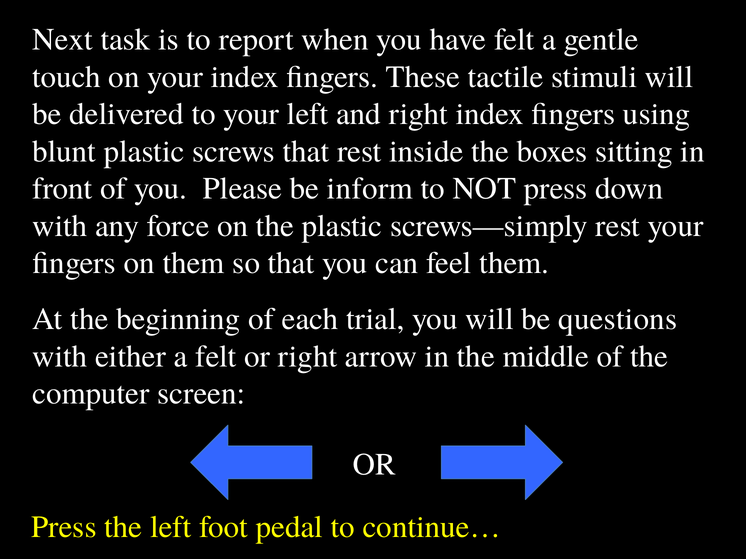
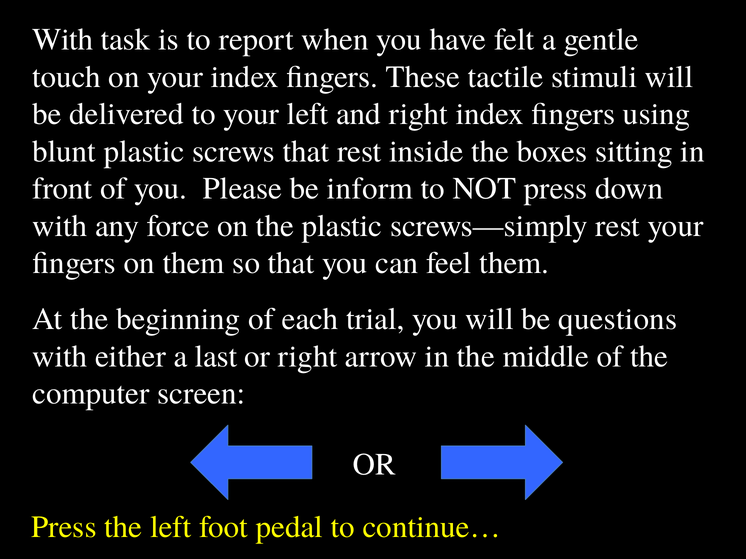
Next: Next -> With (63, 40)
a felt: felt -> last (216, 357)
